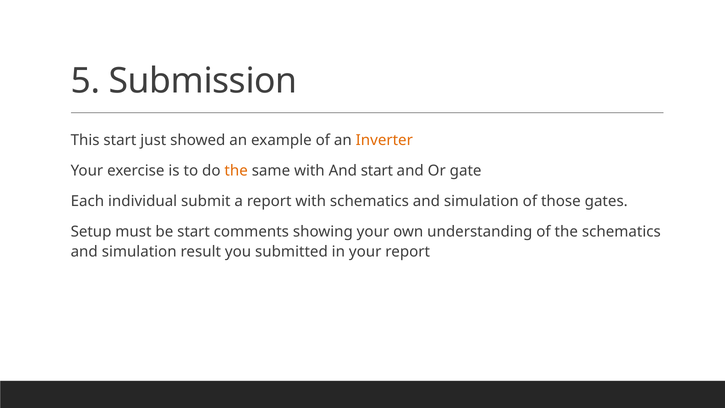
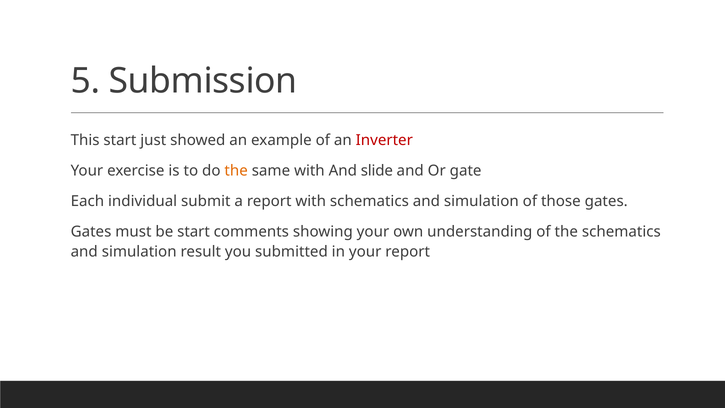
Inverter colour: orange -> red (384, 140)
And start: start -> slide (377, 171)
Setup: Setup -> Gates (91, 232)
